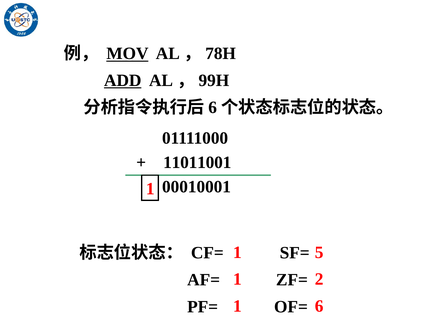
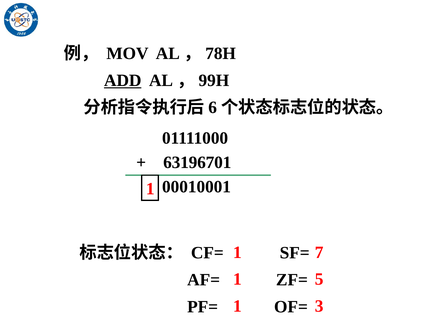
MOV underline: present -> none (127, 54)
11011001: 11011001 -> 63196701 (197, 162)
5: 5 -> 7 (319, 252)
2: 2 -> 5 (319, 279)
1 6: 6 -> 3 (319, 306)
